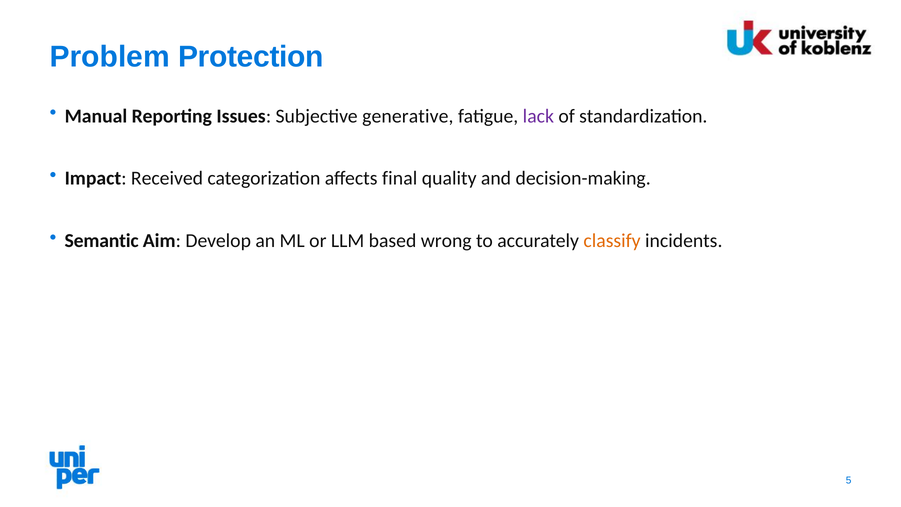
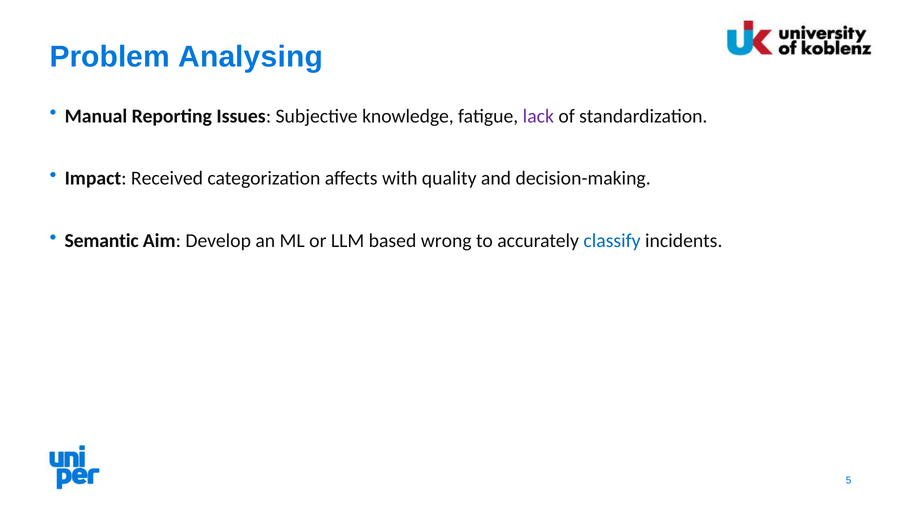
Protection: Protection -> Analysing (251, 57)
generative: generative -> knowledge (408, 116)
final: final -> with (400, 178)
classify colour: orange -> blue (612, 241)
